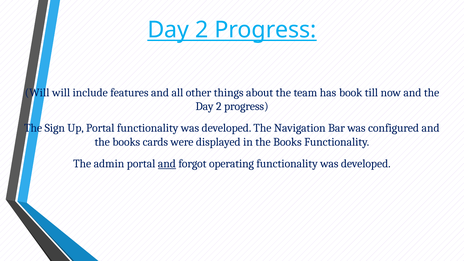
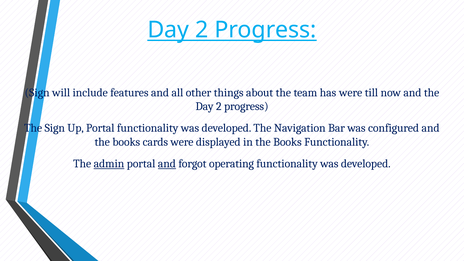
Will: Will -> Sign (37, 93)
has book: book -> were (351, 93)
admin underline: none -> present (109, 164)
